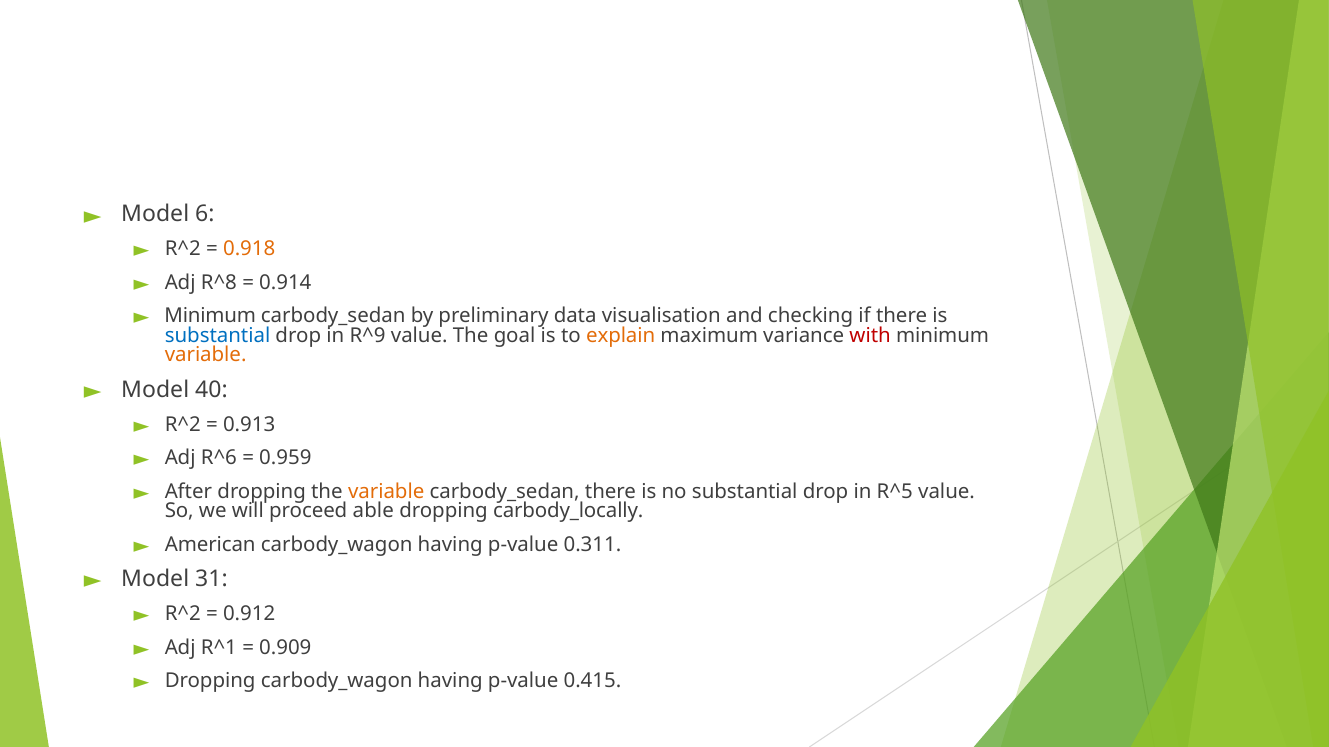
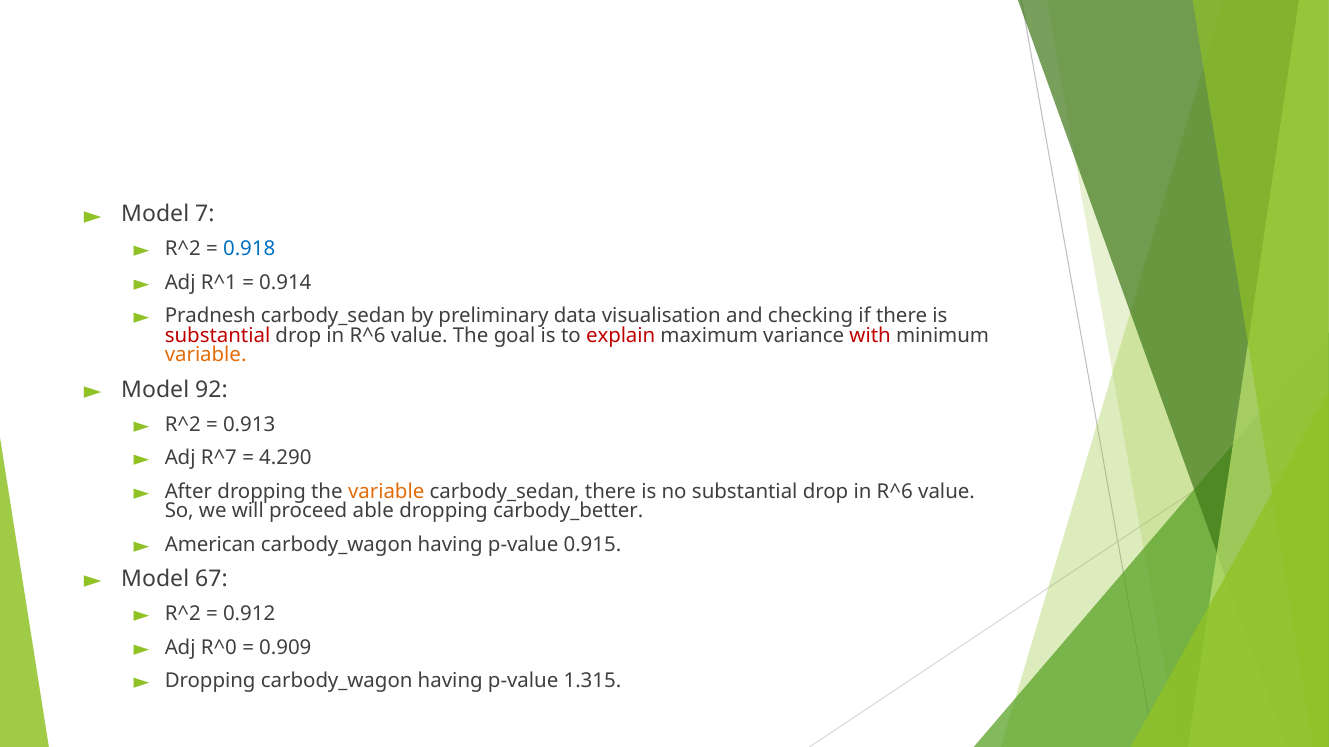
6: 6 -> 7 (205, 214)
0.918 colour: orange -> blue (249, 249)
R^8: R^8 -> R^1 (219, 283)
Minimum: Minimum -> Pradnesh (210, 316)
substantial colour: blue -> red (218, 336)
R^9: R^9 -> R^6 (368, 336)
explain colour: orange -> red (621, 336)
40: 40 -> 92 (211, 390)
R^6: R^6 -> R^7 (219, 458)
0.959: 0.959 -> 4.290 (285, 458)
R^5: R^5 -> R^6 (895, 492)
carbody_locally: carbody_locally -> carbody_better (568, 512)
0.311: 0.311 -> 0.915 (592, 545)
31: 31 -> 67 (211, 580)
R^1: R^1 -> R^0 (219, 648)
0.415: 0.415 -> 1.315 (592, 681)
